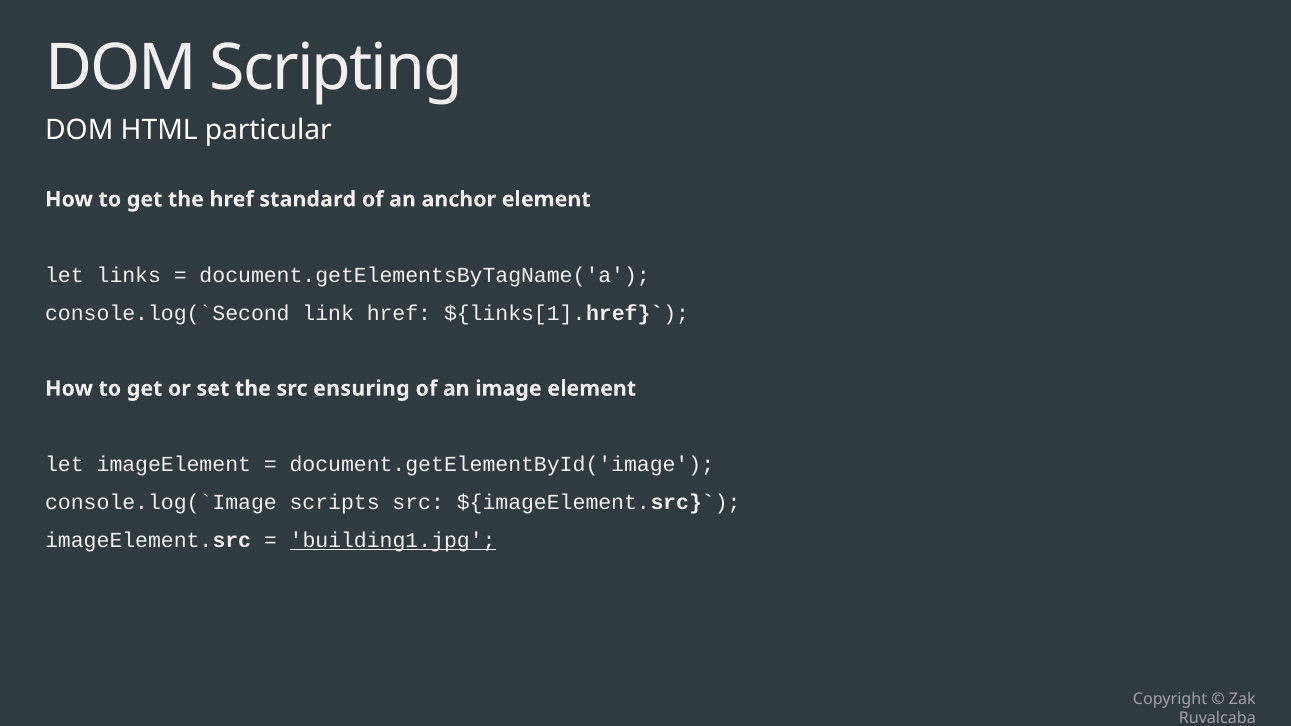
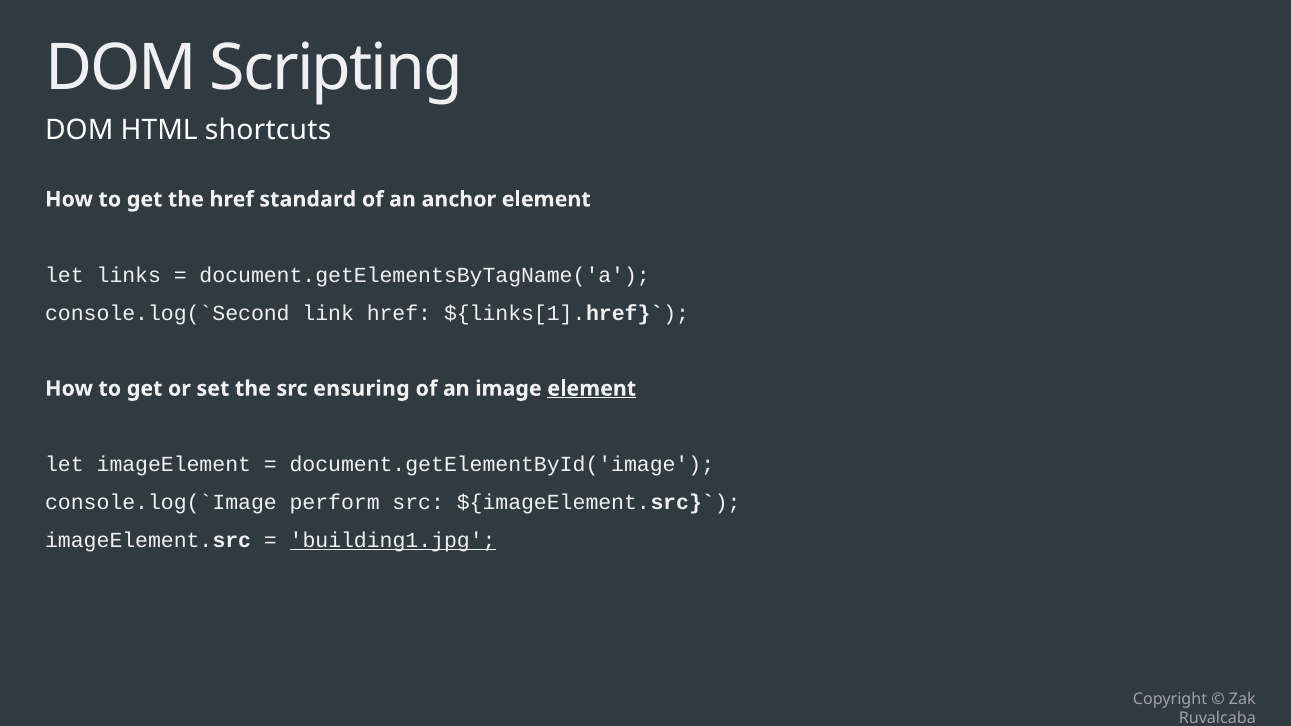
particular: particular -> shortcuts (268, 130)
element underline: none -> present (592, 389)
scripts: scripts -> perform (335, 502)
